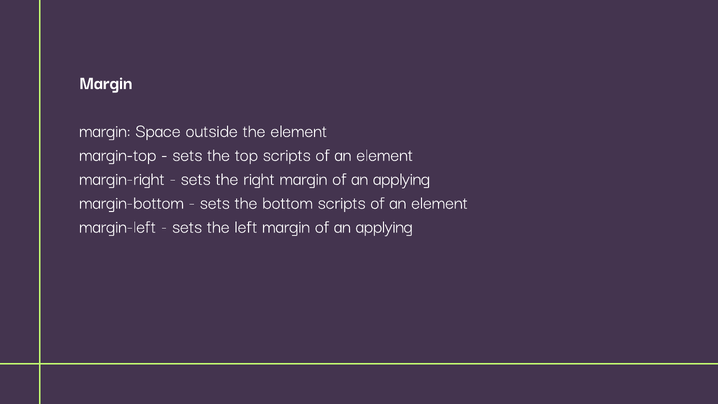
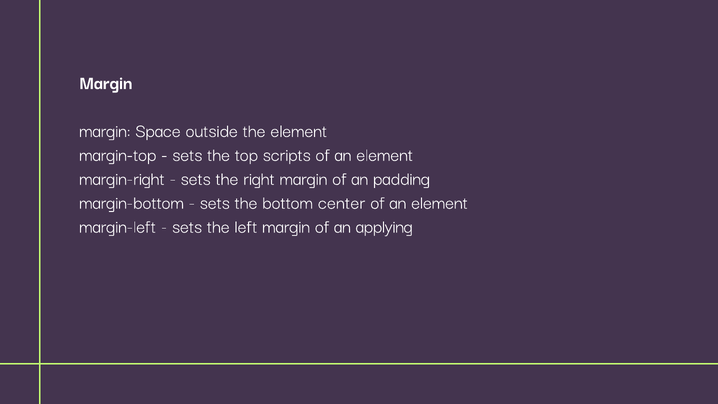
applying: applying -> padding (401, 178)
bottom scripts: scripts -> center (342, 202)
